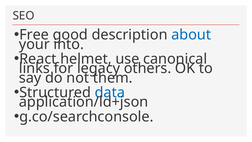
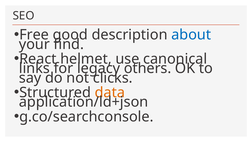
into: into -> find (69, 44)
them: them -> clicks (113, 78)
data colour: blue -> orange (110, 92)
